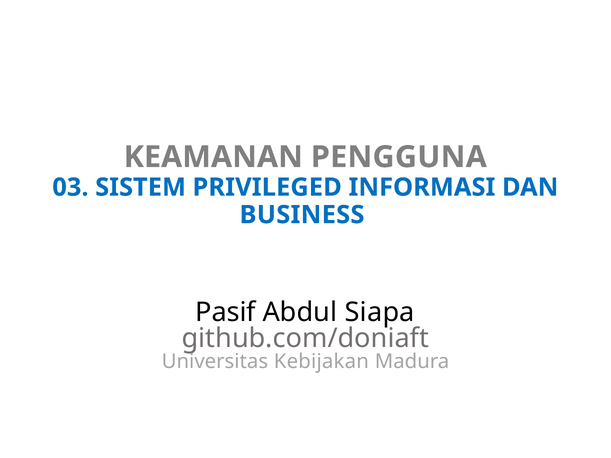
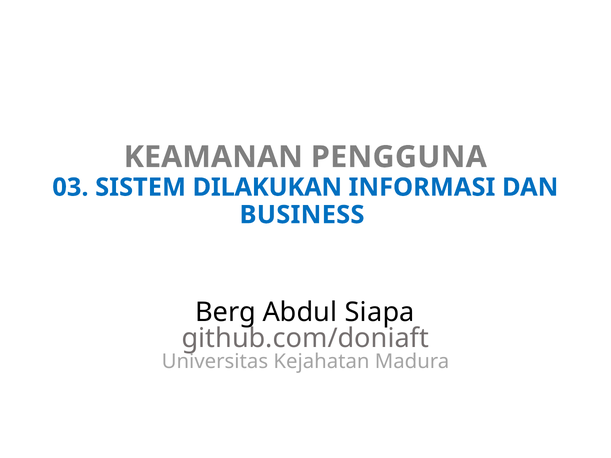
PRIVILEGED: PRIVILEGED -> DILAKUKAN (267, 187)
Pasif: Pasif -> Berg (226, 312)
Kebijakan: Kebijakan -> Kejahatan (321, 361)
